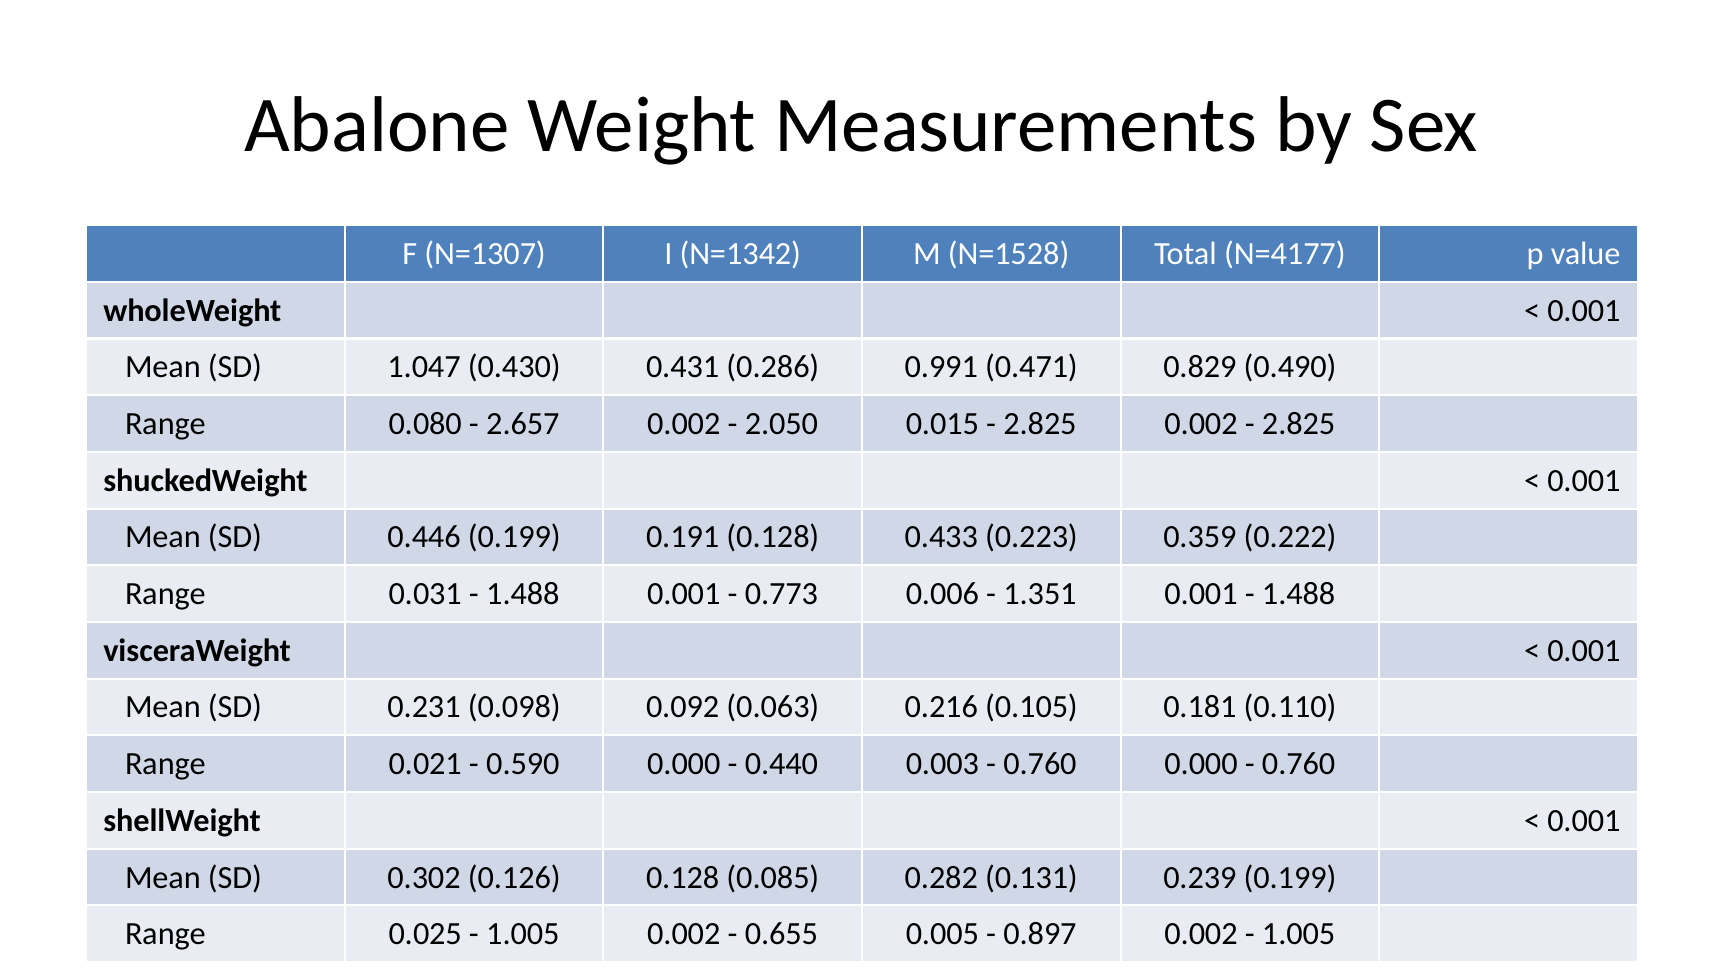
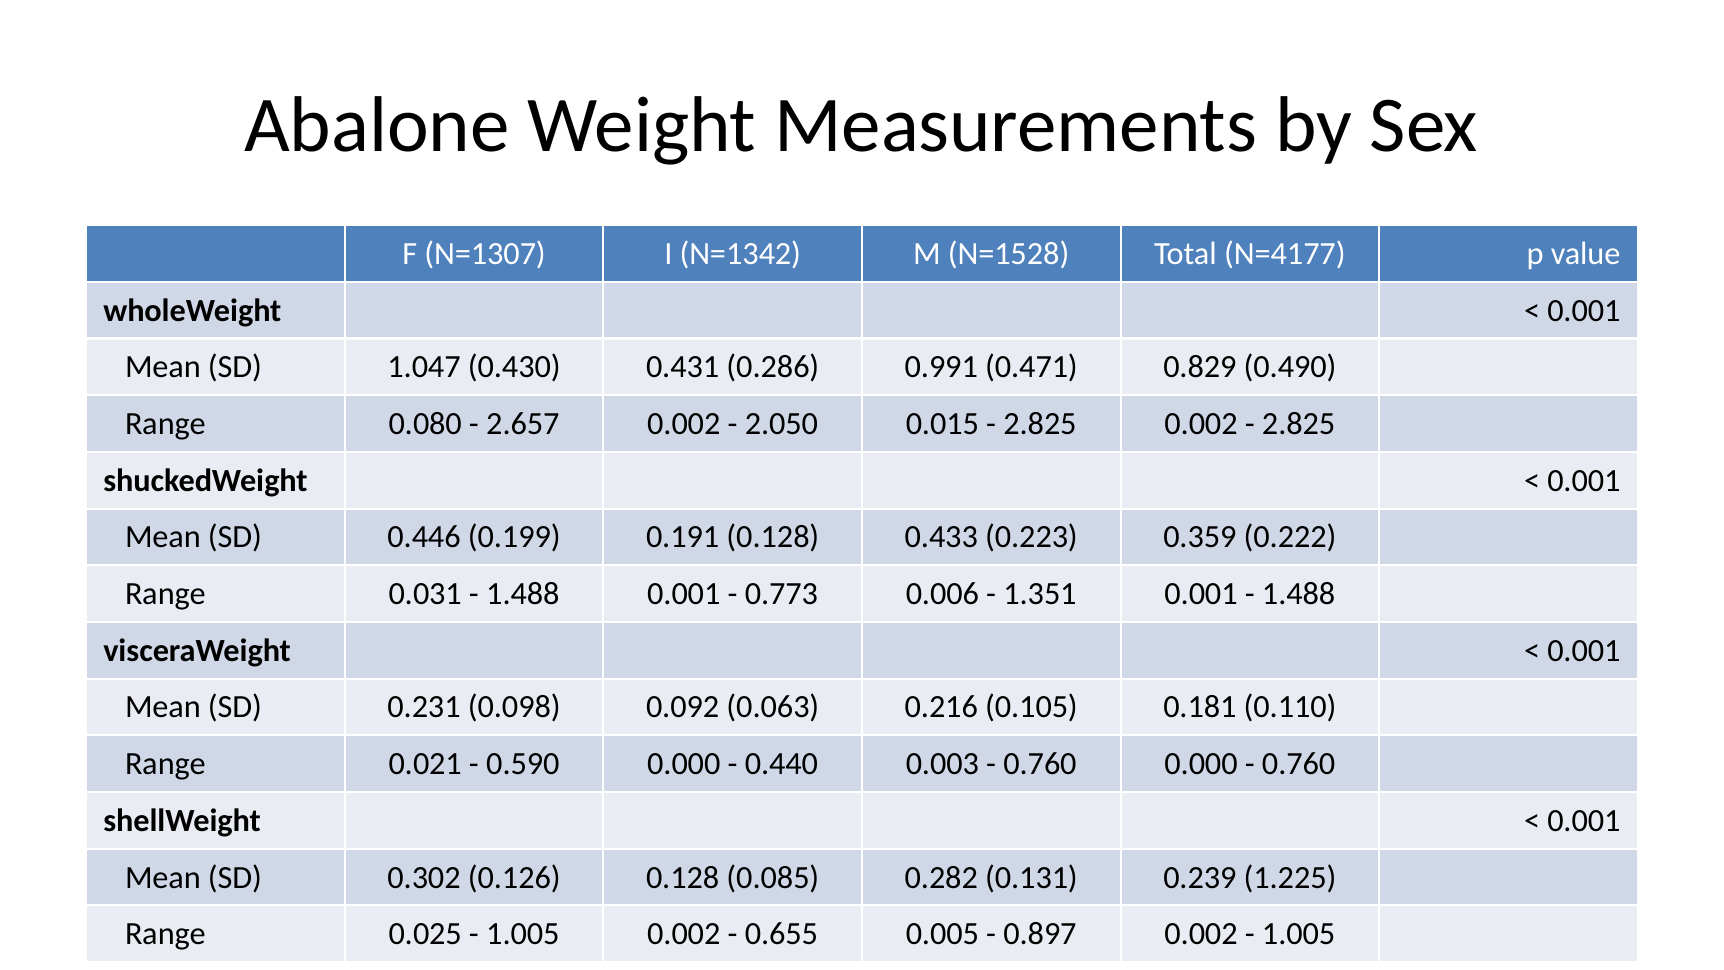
0.239 0.199: 0.199 -> 1.225 (1290, 877)
